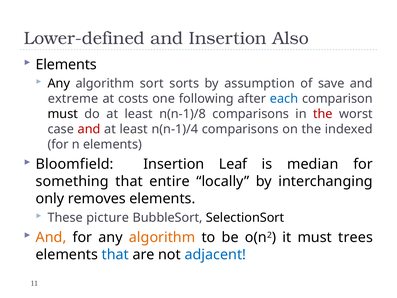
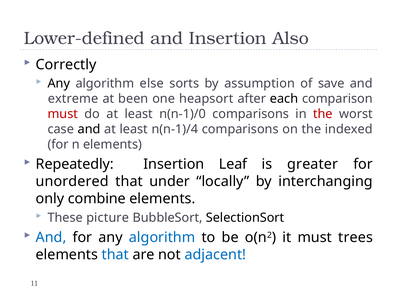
Elements: Elements -> Correctly (66, 65)
sort: sort -> else (152, 83)
costs: costs -> been (133, 99)
following: following -> heapsort (206, 99)
each colour: blue -> black (284, 99)
must colour: black -> red (63, 114)
n(n-1)/8: n(n-1)/8 -> n(n-1)/0 (183, 114)
and colour: red -> black (89, 129)
Bloomfield: Bloomfield -> Repeatedly (75, 164)
median: median -> greater (313, 164)
something: something -> unordered (72, 181)
entire: entire -> under (170, 181)
removes: removes -> combine (97, 199)
And colour: orange -> blue (51, 237)
algorithm colour: orange -> blue (162, 237)
